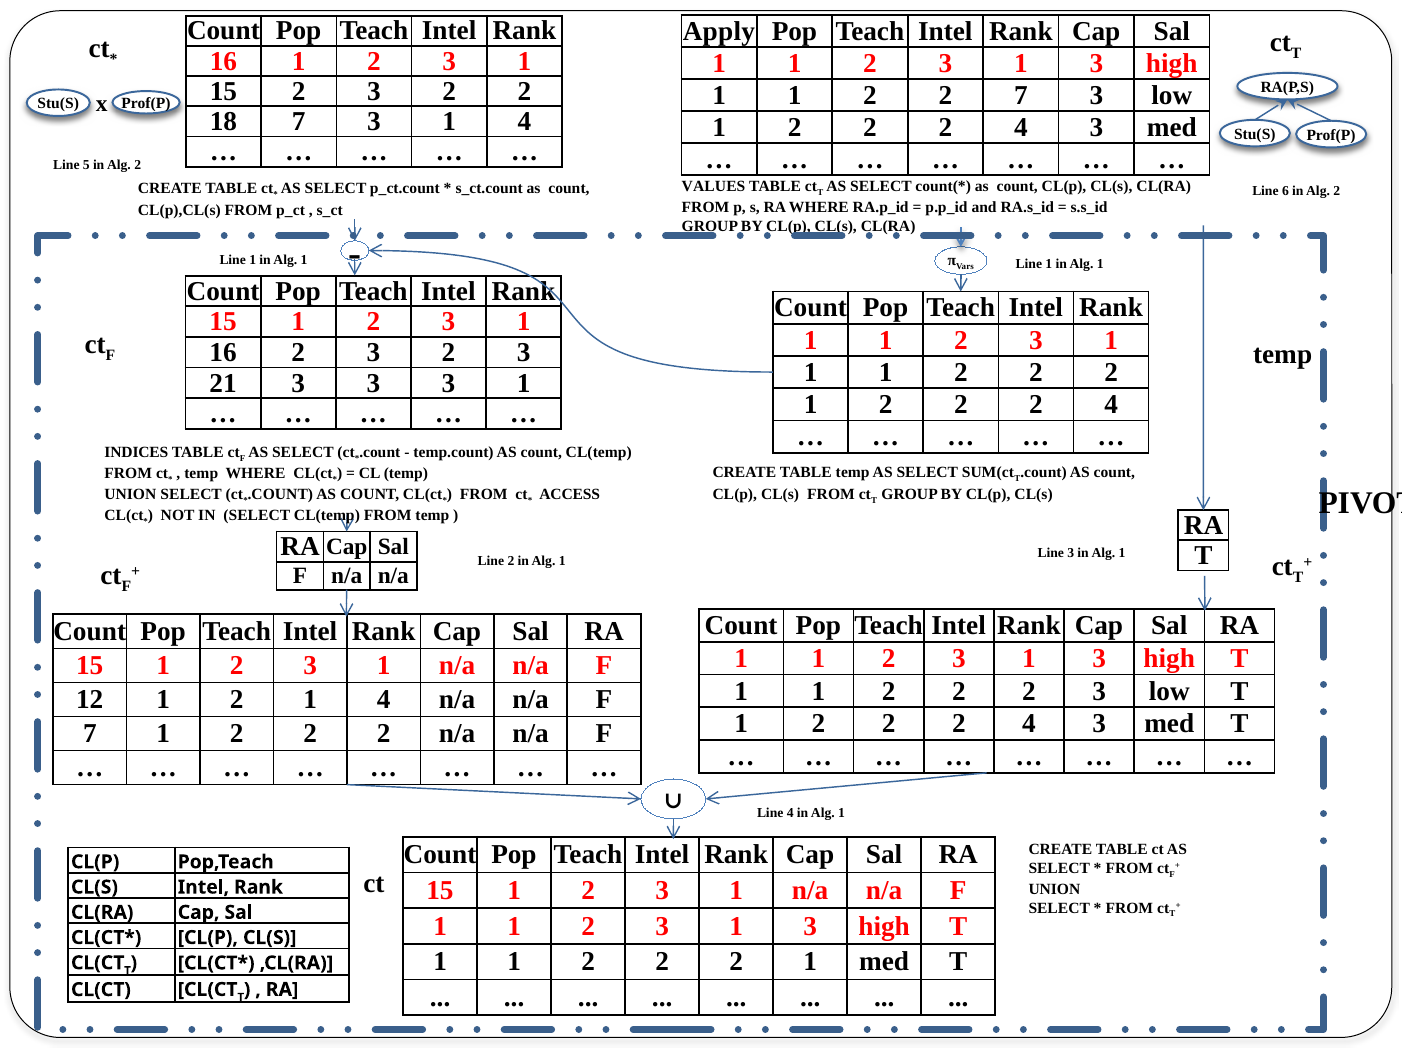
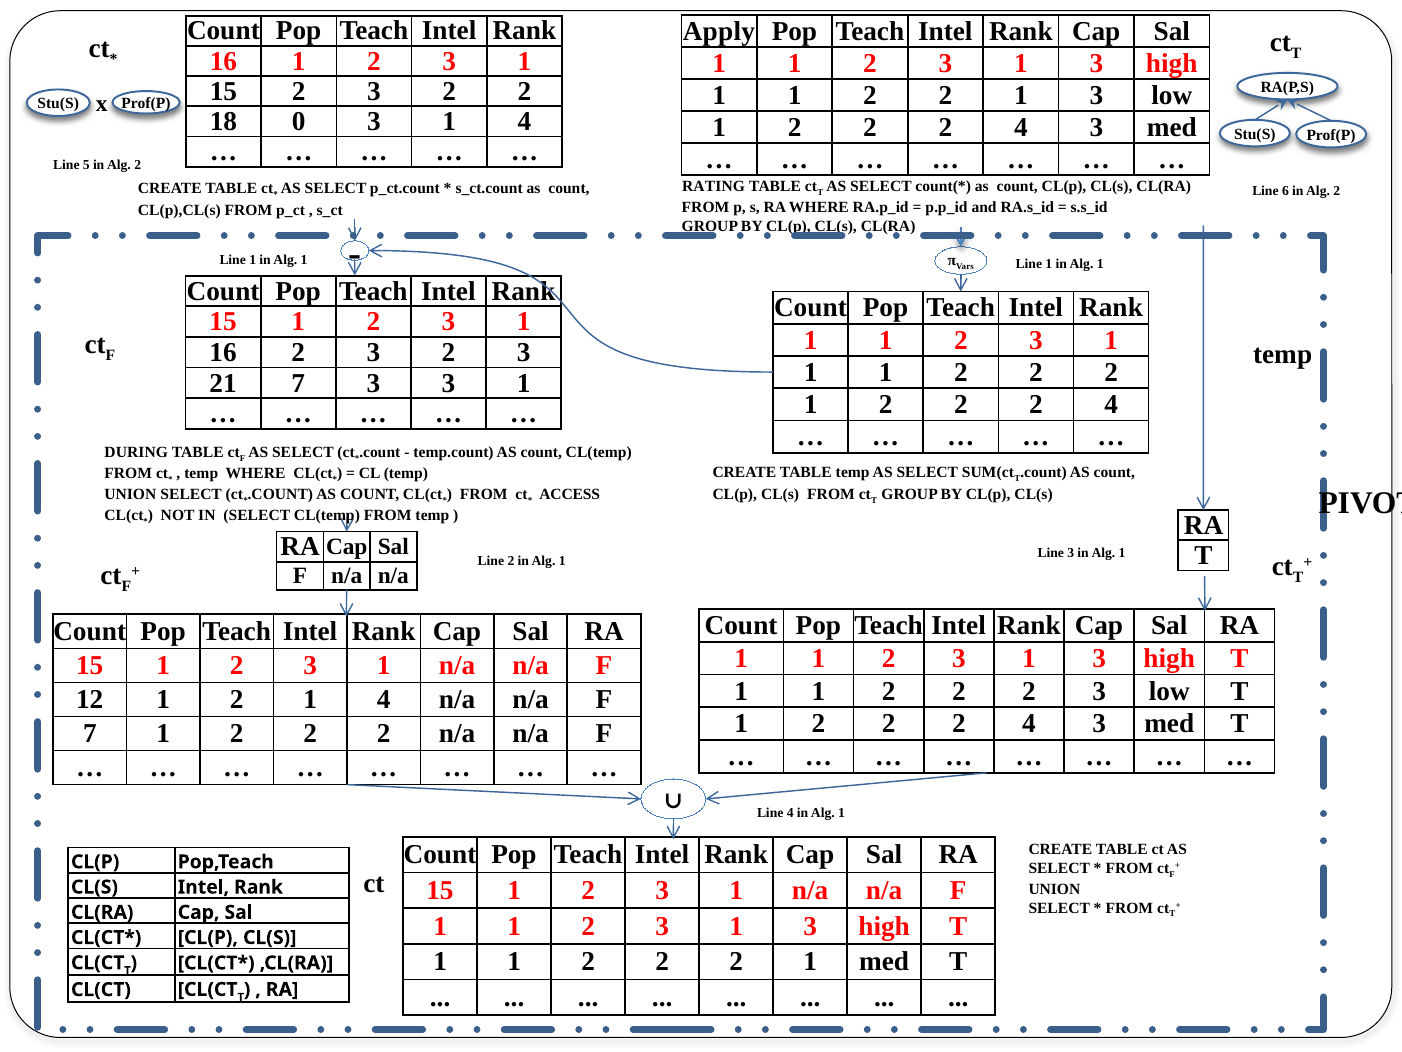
1 2 2 7: 7 -> 1 (1021, 95)
18 7: 7 -> 0 (299, 122)
VALUES: VALUES -> RATING (714, 186)
21 3: 3 -> 7 (298, 383)
INDICES: INDICES -> DURING (136, 452)
